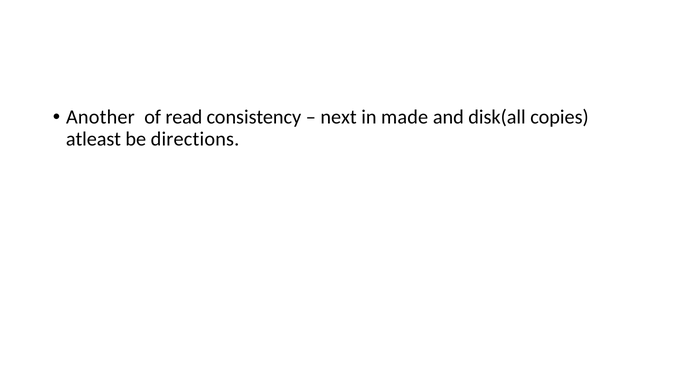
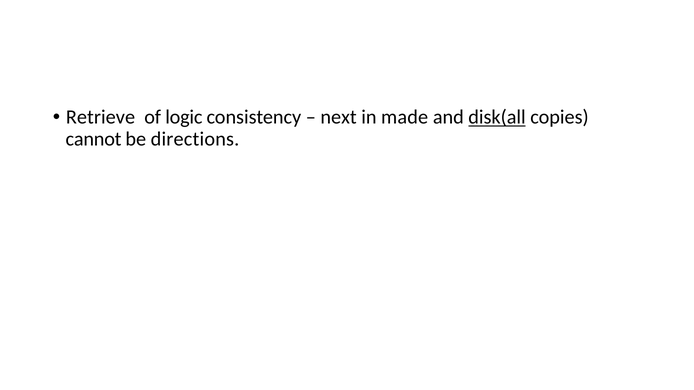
Another: Another -> Retrieve (101, 117)
read: read -> logic (184, 117)
disk(all underline: none -> present (497, 117)
atleast: atleast -> cannot (94, 139)
